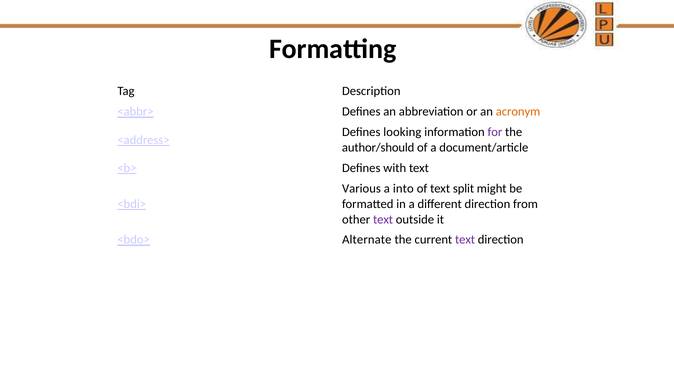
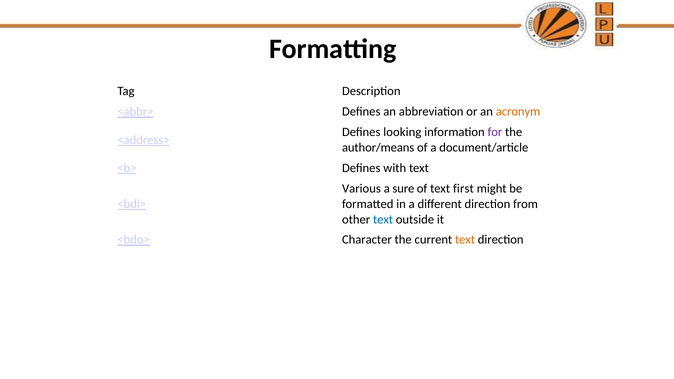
author/should: author/should -> author/means (378, 148)
into: into -> sure (403, 189)
split: split -> first (463, 189)
text colour: purple -> blue (383, 219)
Alternate: Alternate -> Character (367, 240)
text colour: purple -> orange (465, 240)
